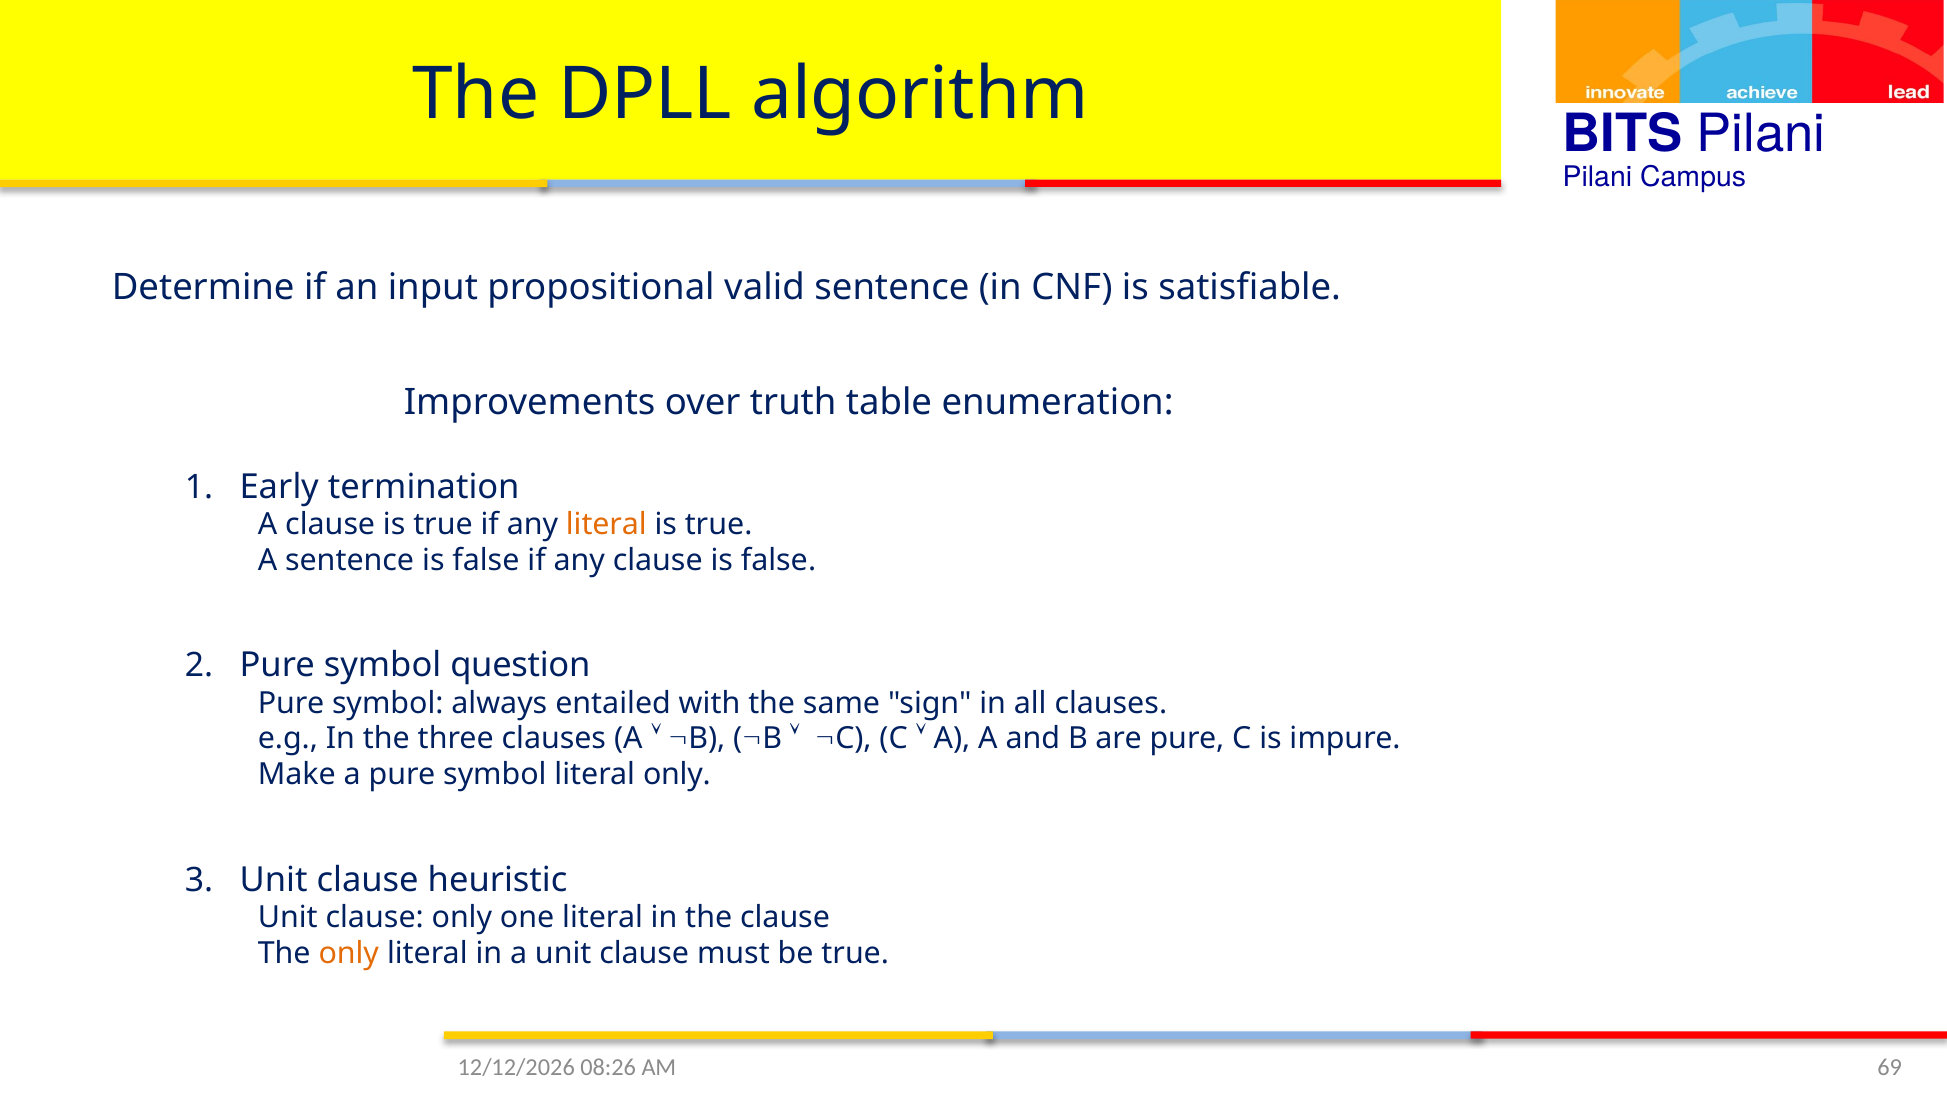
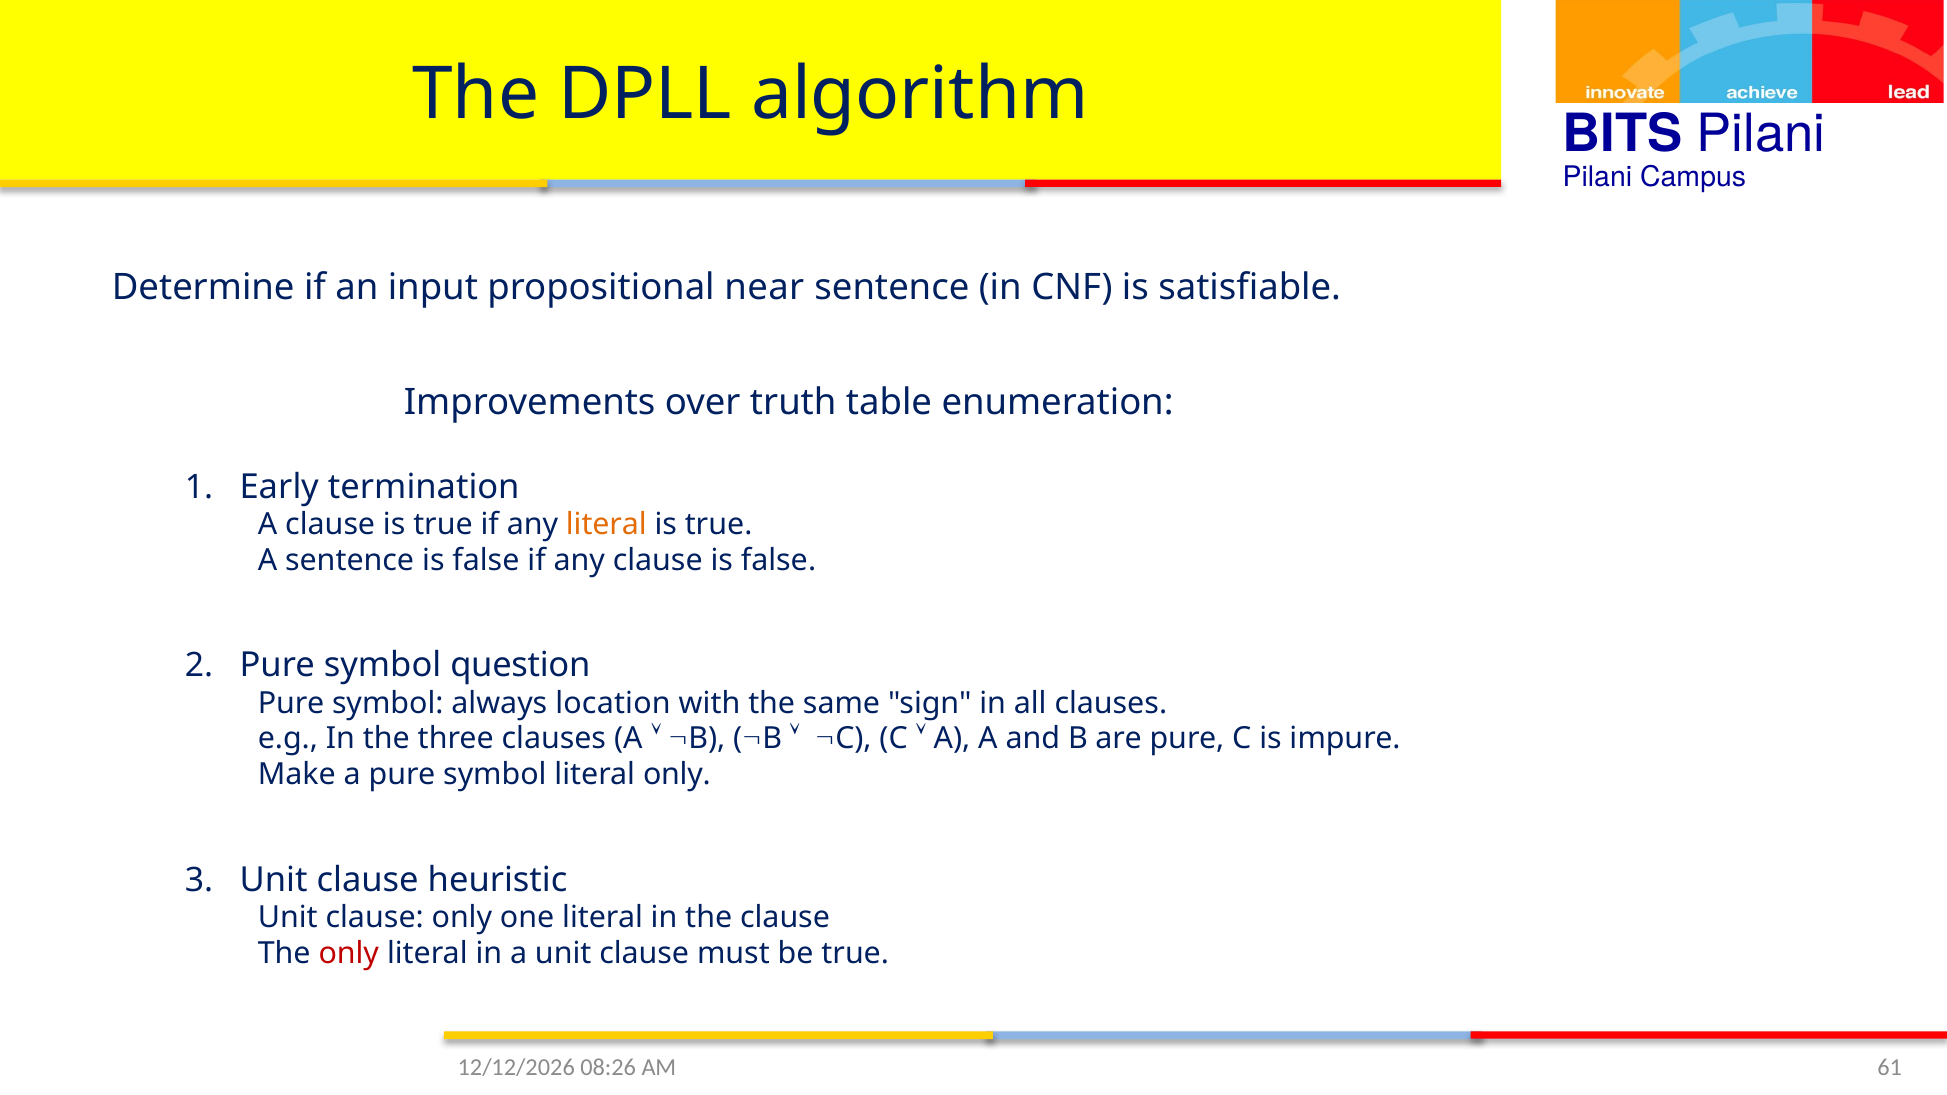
valid: valid -> near (764, 287)
entailed: entailed -> location (613, 703)
only colour: orange -> red (349, 953)
69: 69 -> 61 (1890, 1067)
